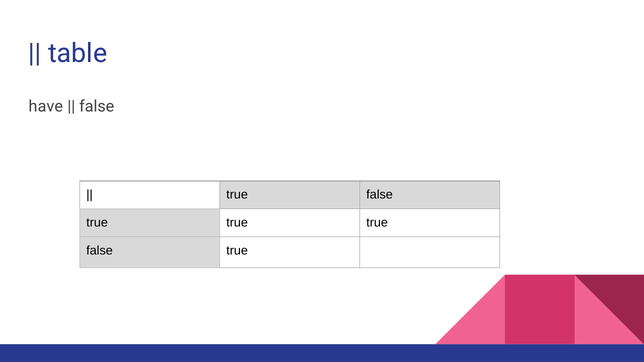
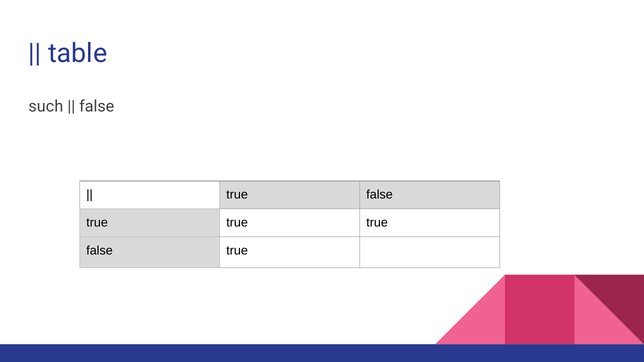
have: have -> such (46, 107)
